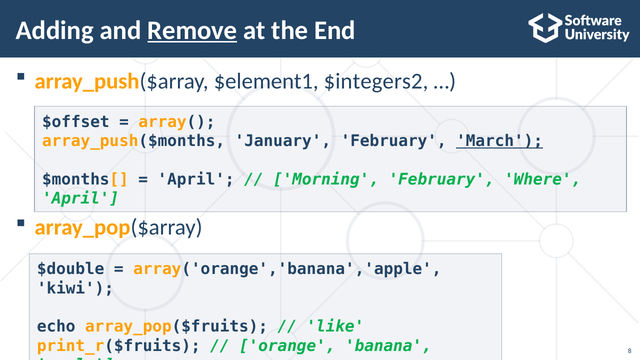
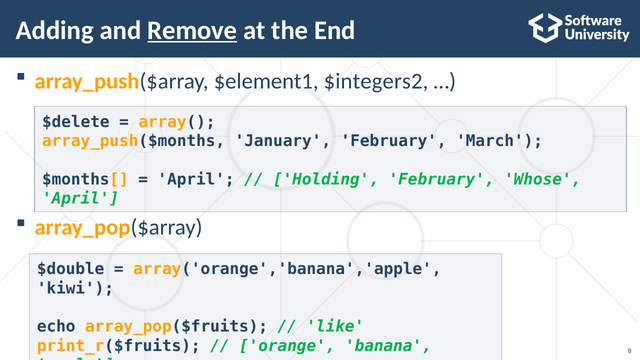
$offset: $offset -> $delete (76, 122)
March underline: present -> none (500, 141)
Morning: Morning -> Holding (326, 179)
Where: Where -> Whose (543, 179)
